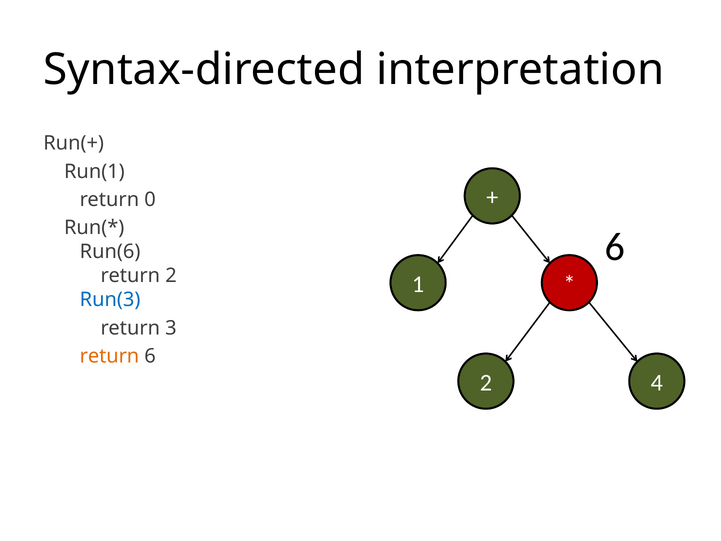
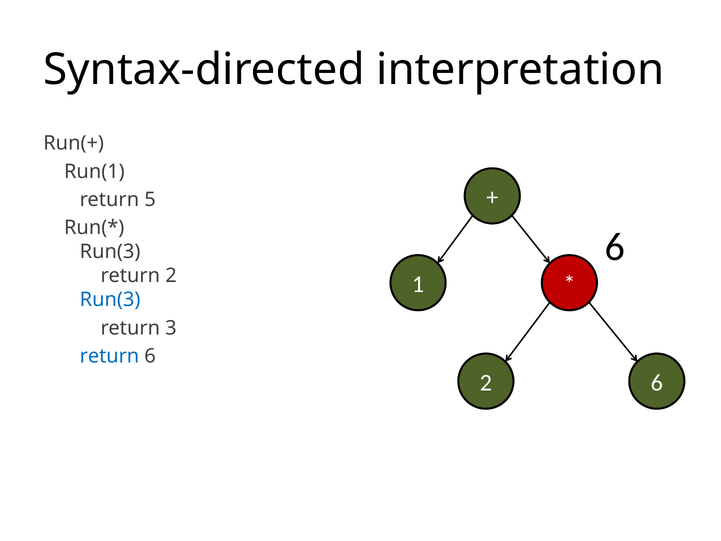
0: 0 -> 5 (150, 199)
Run(6: Run(6 -> Run(3 (110, 252)
return colour: orange -> blue (109, 356)
2 4: 4 -> 6 (657, 383)
